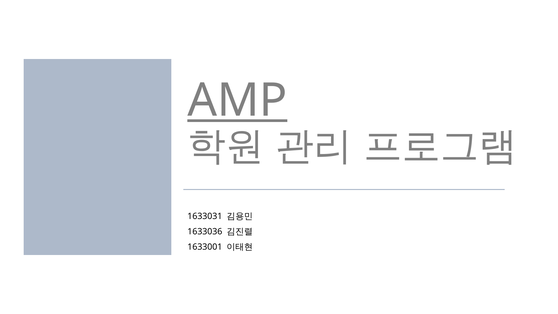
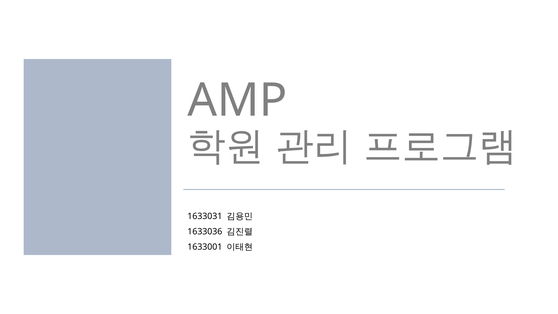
AMP underline: present -> none (237, 101)
